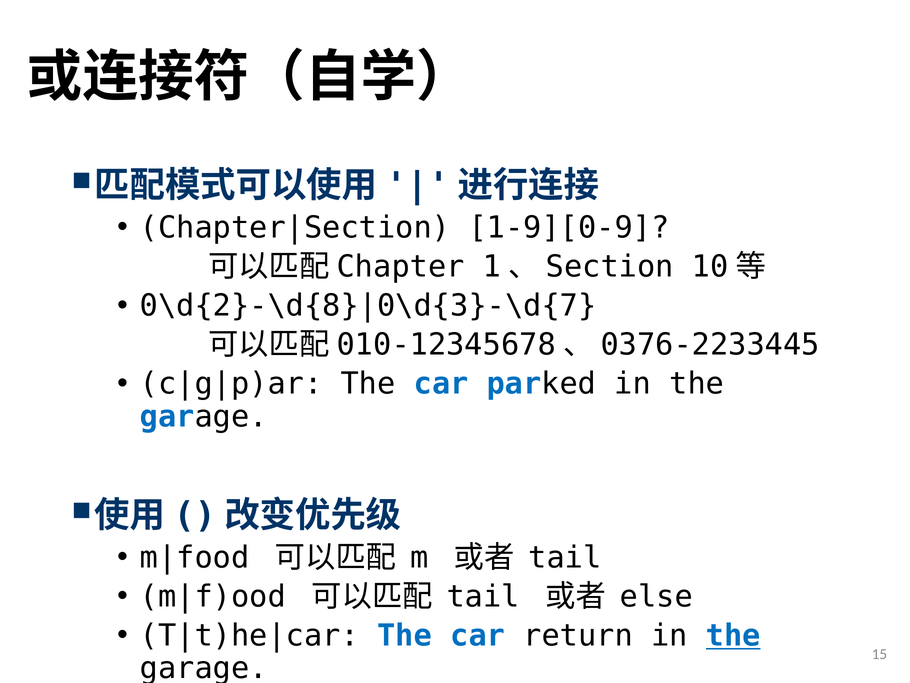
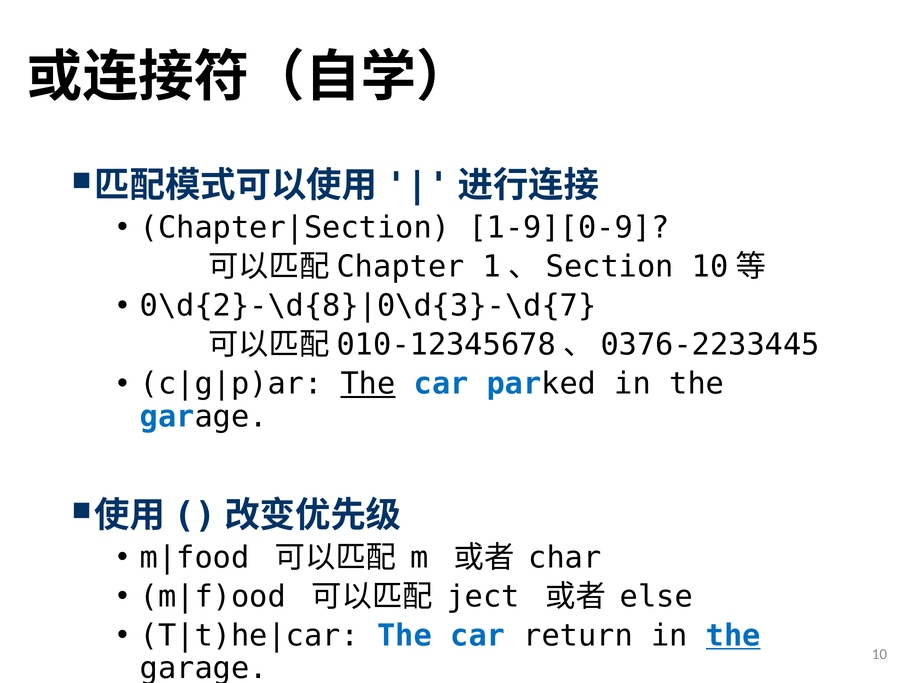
The underline: none -> present (368, 384)
tail: tail -> char (565, 557)
tail: tail -> ject (483, 596)
15: 15 -> 10 (879, 654)
